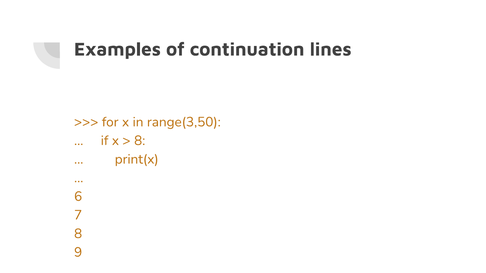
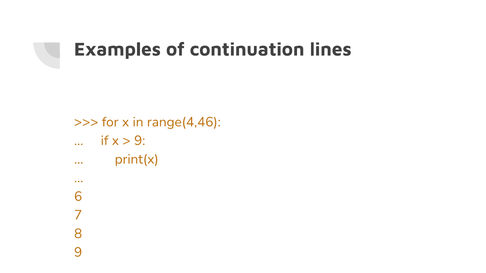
range(3,50: range(3,50 -> range(4,46 (184, 122)
8: 8 -> 9 (140, 141)
